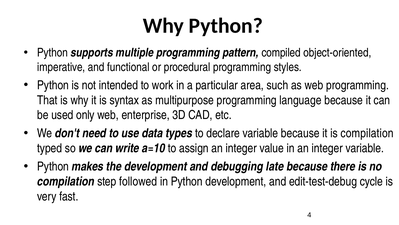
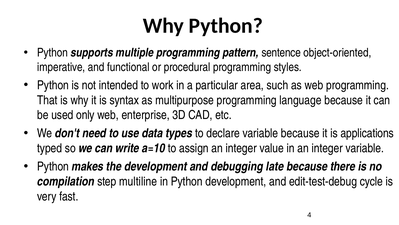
compiled: compiled -> sentence (281, 53)
is compilation: compilation -> applications (367, 134)
followed: followed -> multiline (138, 182)
